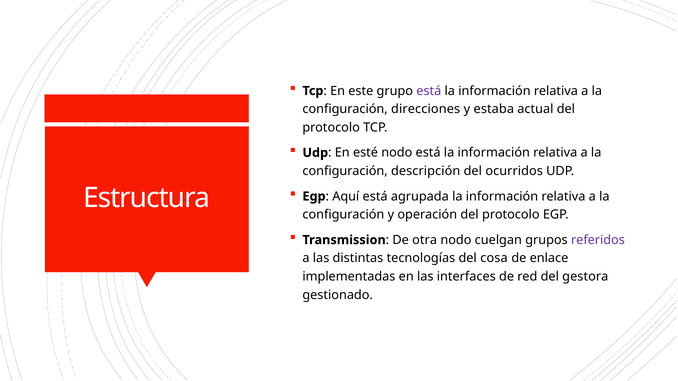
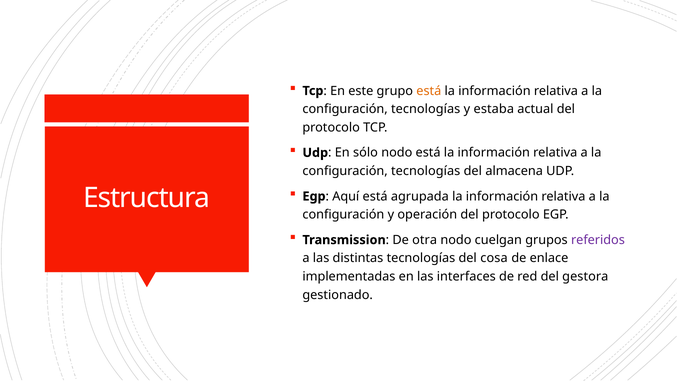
está colour: purple -> orange (429, 91)
direcciones: direcciones -> tecnologías (426, 109)
esté: esté -> sólo (365, 153)
descripción: descripción -> tecnologías (426, 171)
ocurridos: ocurridos -> almacena (514, 171)
